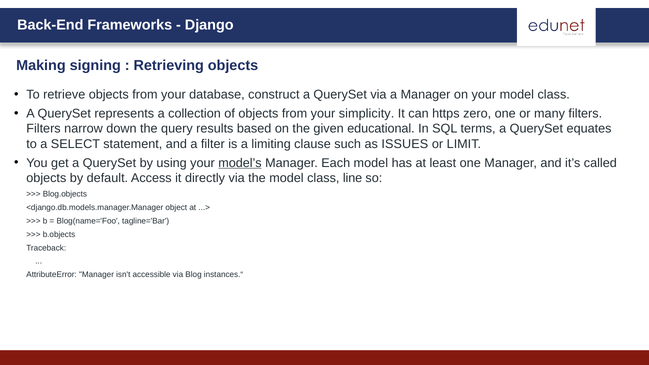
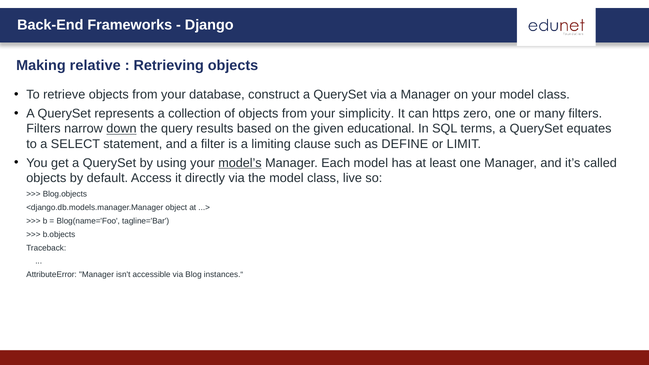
signing: signing -> relative (95, 66)
down underline: none -> present (121, 129)
ISSUES: ISSUES -> DEFINE (405, 144)
line: line -> live (352, 178)
